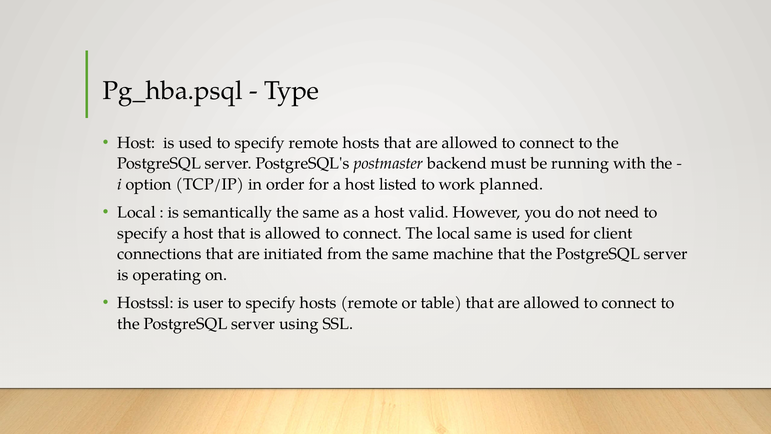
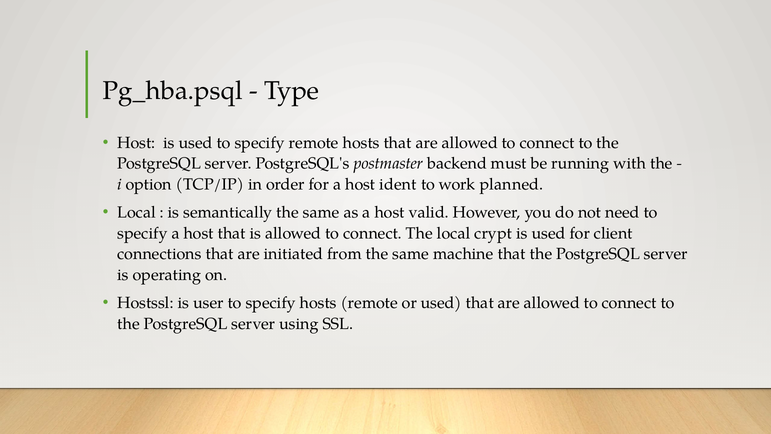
listed: listed -> ident (398, 184)
local same: same -> crypt (493, 233)
or table: table -> used (441, 303)
